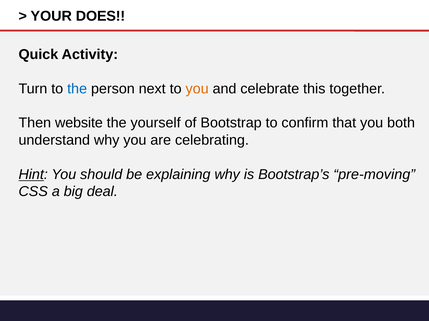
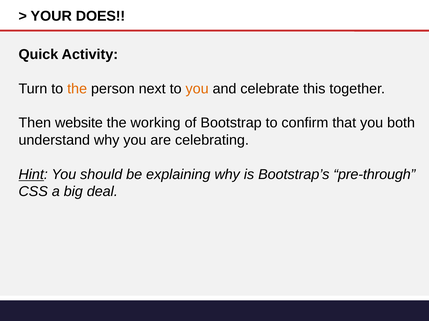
the colour: blue -> orange (77, 89)
yourself: yourself -> working (156, 123)
pre-moving: pre-moving -> pre-through (374, 175)
